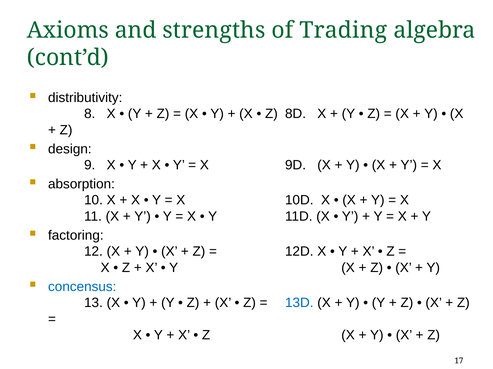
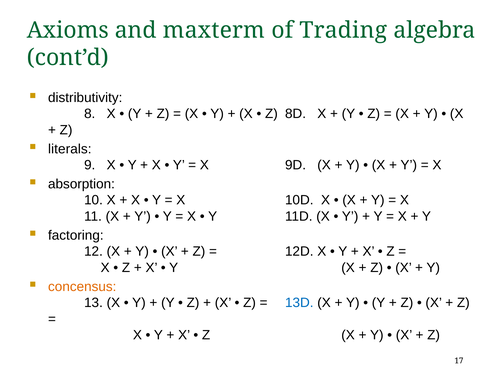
strengths: strengths -> maxterm (214, 30)
design: design -> literals (70, 149)
concensus colour: blue -> orange (82, 287)
